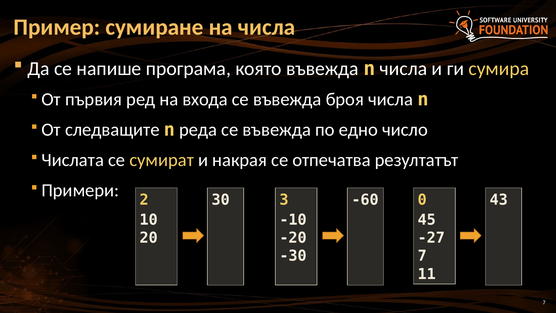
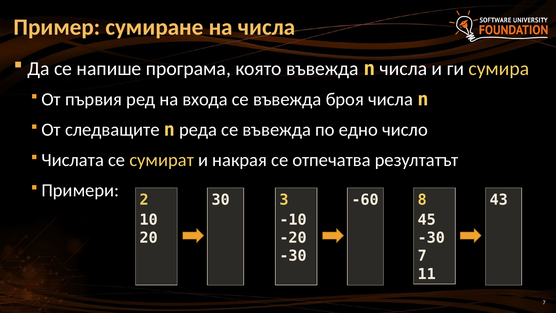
0: 0 -> 8 (422, 200)
-27: -27 -> -30 (431, 238)
